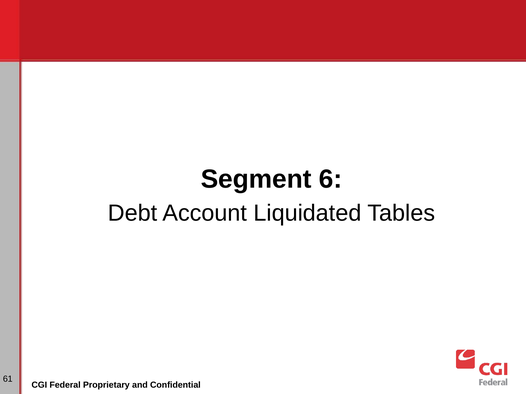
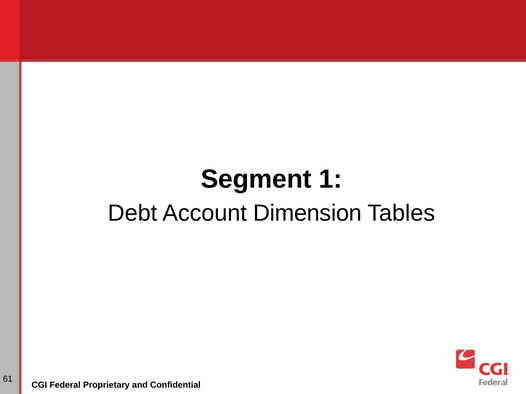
6: 6 -> 1 (331, 179)
Liquidated: Liquidated -> Dimension (308, 214)
